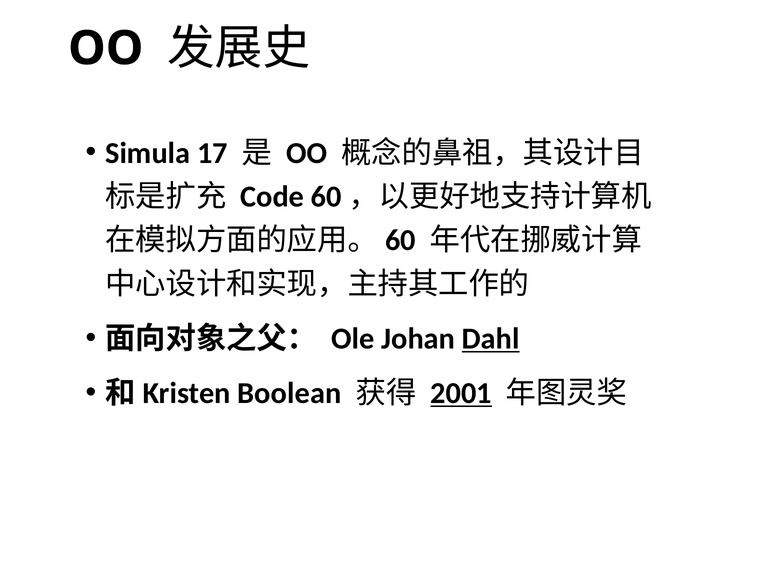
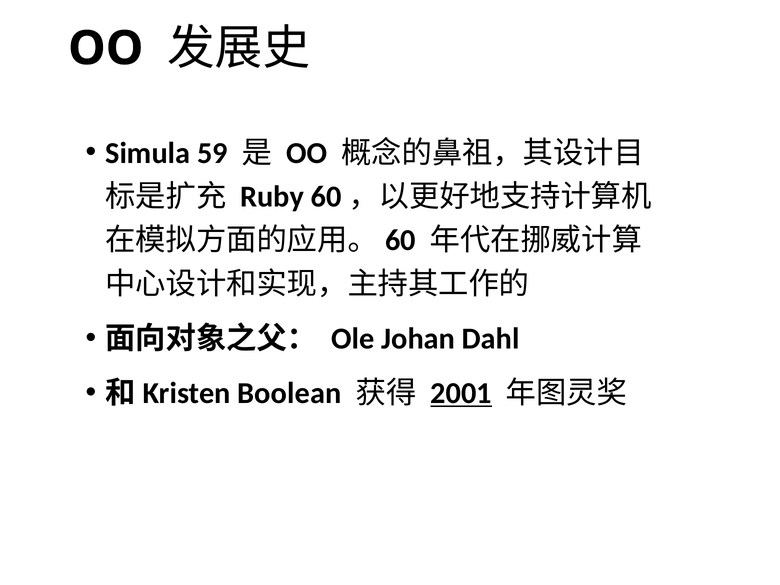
17: 17 -> 59 (212, 153)
Code: Code -> Ruby (272, 197)
Dahl underline: present -> none (491, 339)
